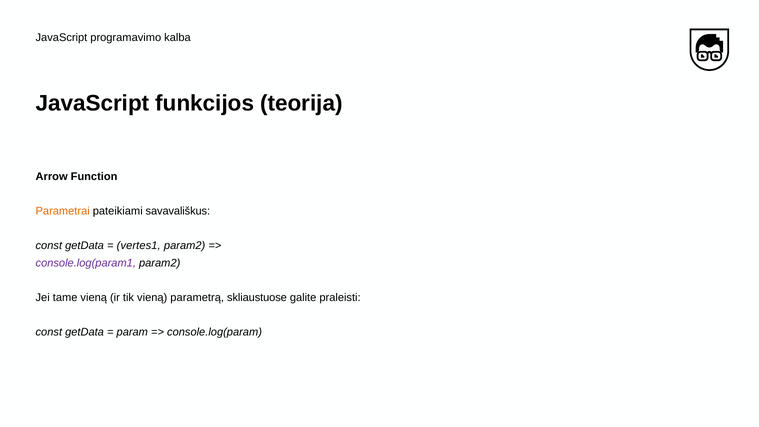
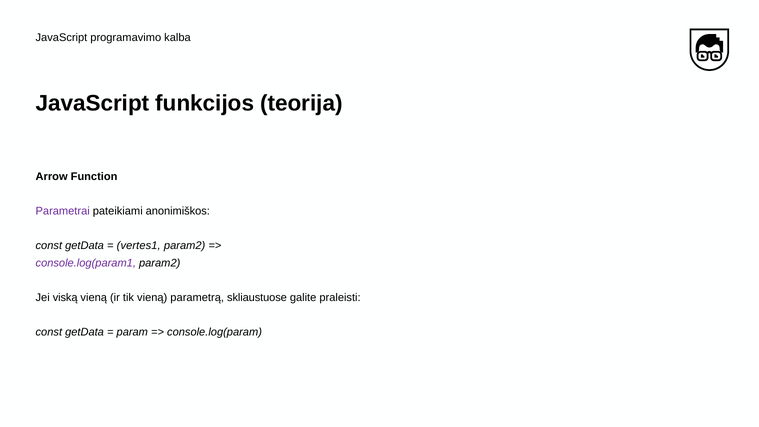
Parametrai colour: orange -> purple (63, 211)
savavališkus: savavališkus -> anonimiškos (178, 211)
tame: tame -> viską (65, 297)
